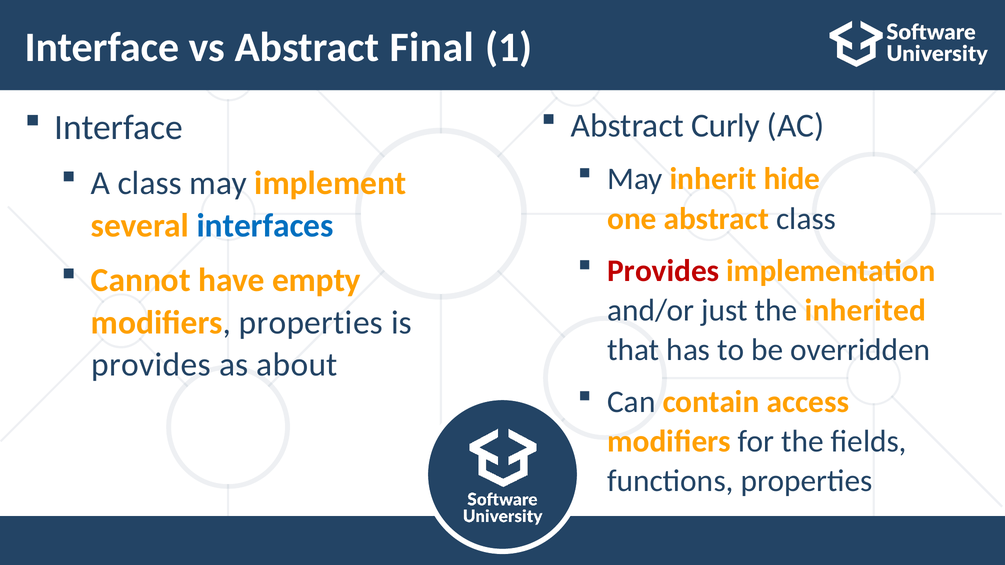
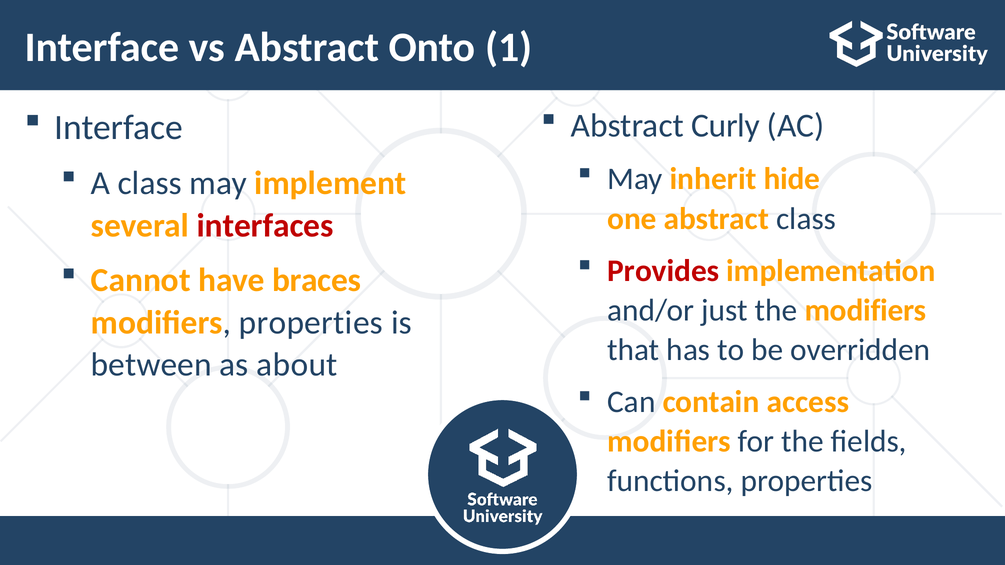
Final: Final -> Onto (432, 48)
interfaces colour: blue -> red (265, 226)
empty: empty -> braces (317, 280)
the inherited: inherited -> modifiers (866, 310)
provides: provides -> between (151, 365)
